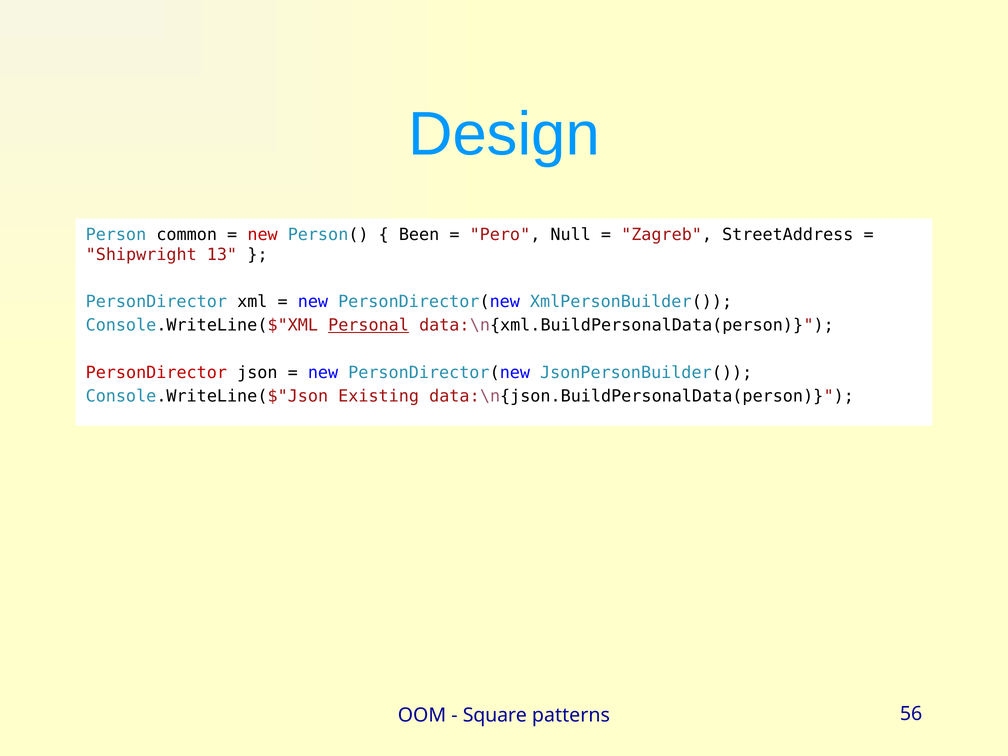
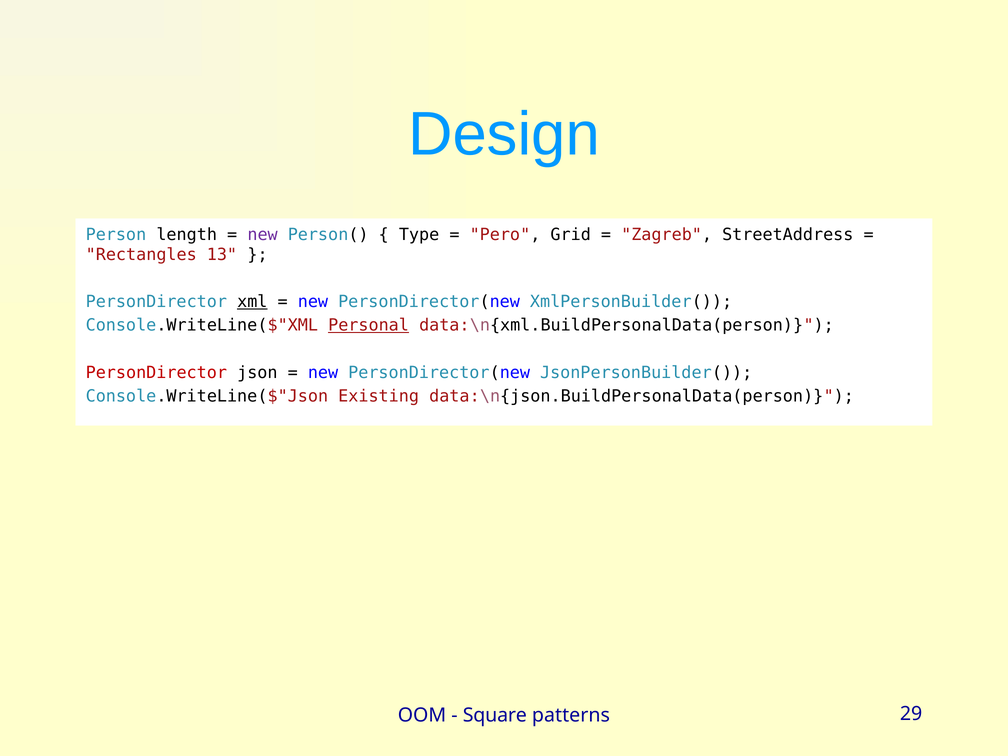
common: common -> length (187, 235)
new colour: red -> purple (263, 235)
Been: Been -> Type (419, 235)
Null: Null -> Grid (571, 235)
Shipwright: Shipwright -> Rectangles (141, 255)
xml underline: none -> present (252, 302)
56: 56 -> 29 (911, 714)
